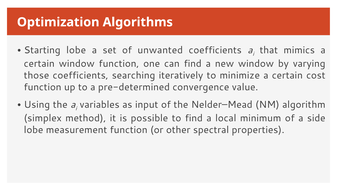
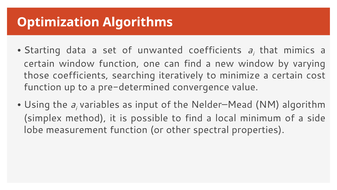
Starting lobe: lobe -> data (76, 50)
